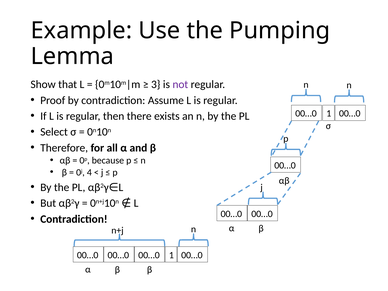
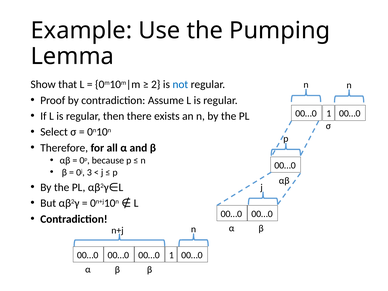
3: 3 -> 2 (156, 84)
not colour: purple -> blue (180, 84)
4: 4 -> 3 (89, 172)
